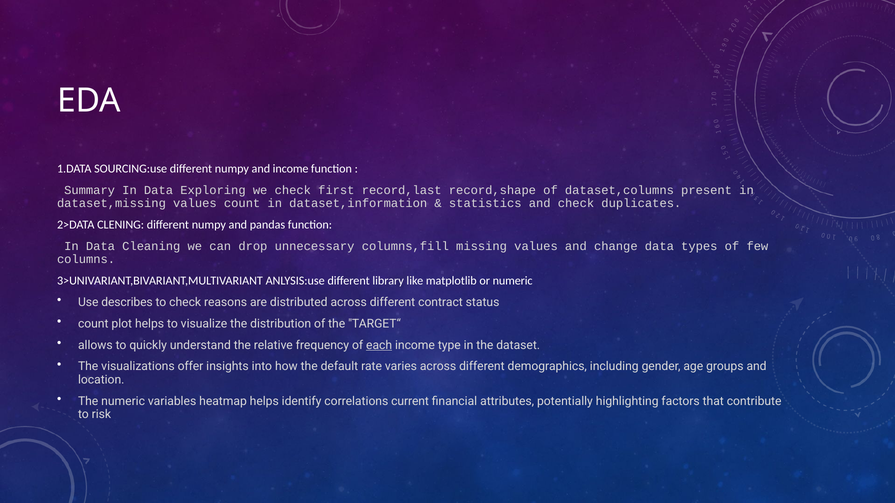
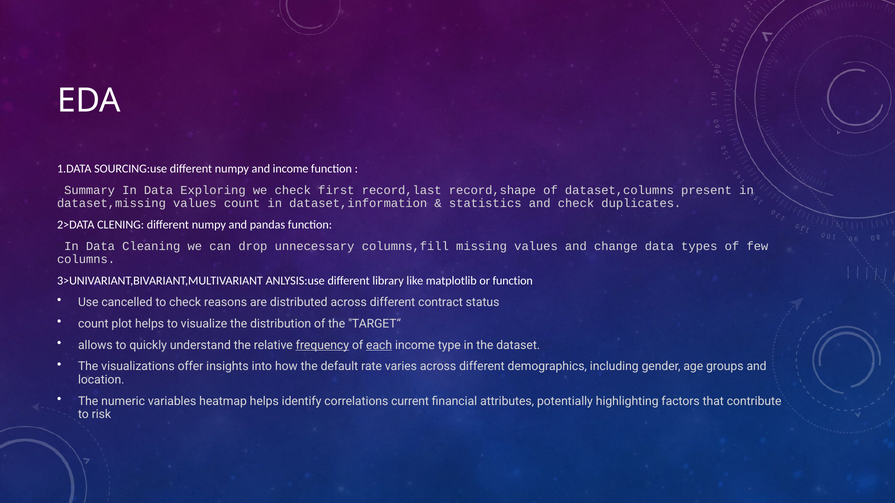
or numeric: numeric -> function (513, 281)
describes: describes -> cancelled (127, 302)
frequency underline: none -> present (322, 345)
